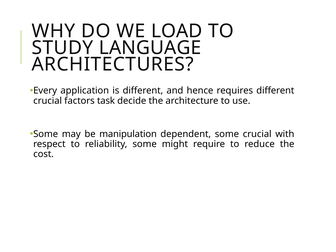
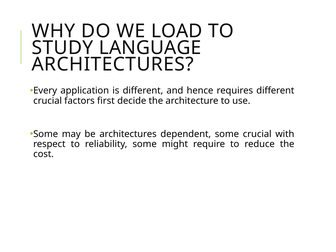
task: task -> first (106, 101)
be manipulation: manipulation -> architectures (128, 134)
